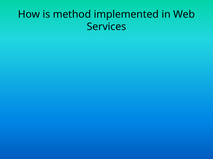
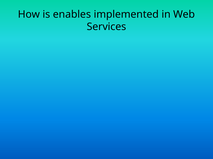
method: method -> enables (72, 14)
